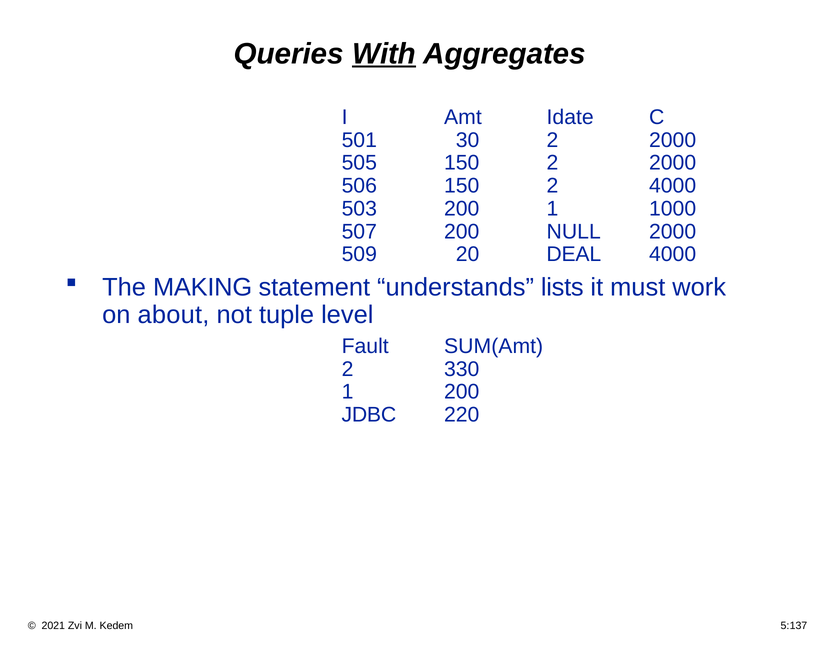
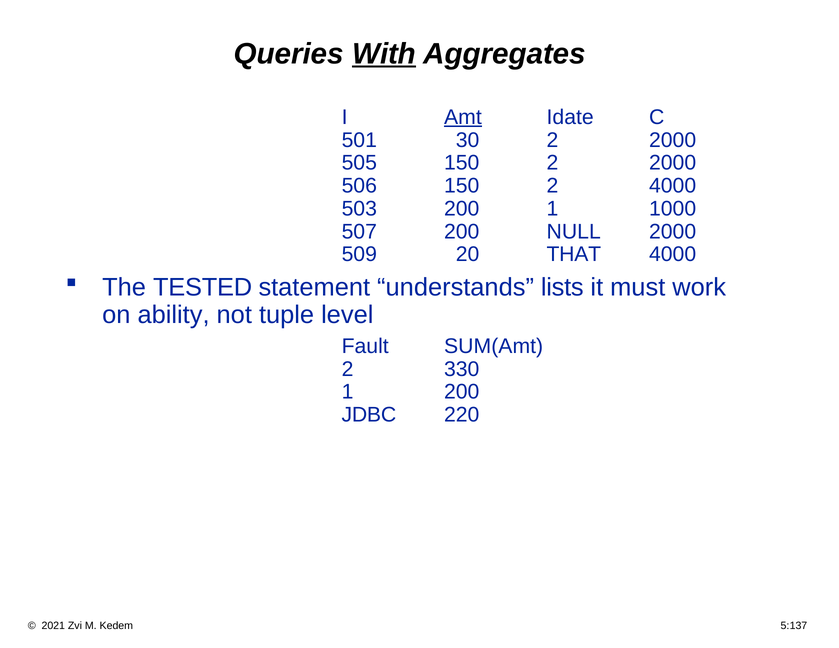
Amt underline: none -> present (463, 117)
DEAL: DEAL -> THAT (574, 255)
MAKING: MAKING -> TESTED (203, 287)
about: about -> ability (174, 315)
